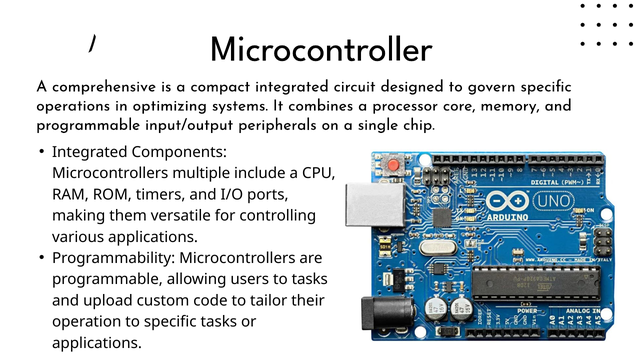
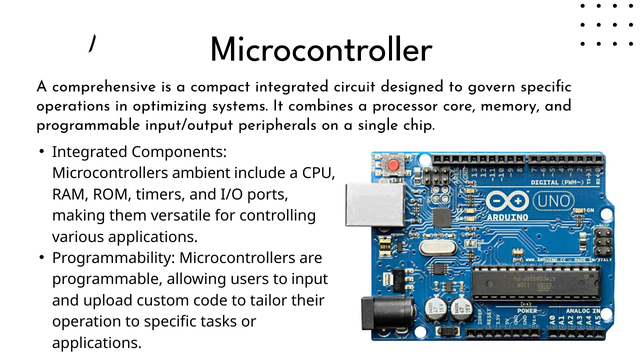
multiple: multiple -> ambient (201, 174)
to tasks: tasks -> input (310, 280)
